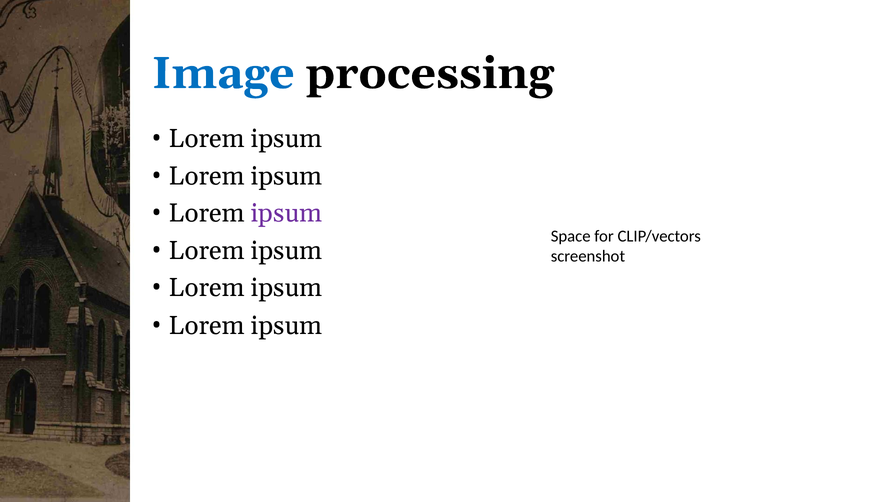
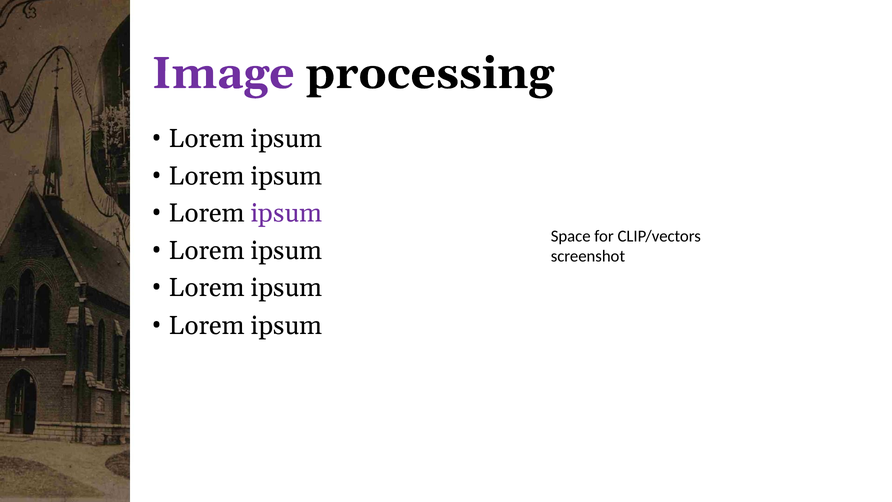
Image colour: blue -> purple (223, 73)
